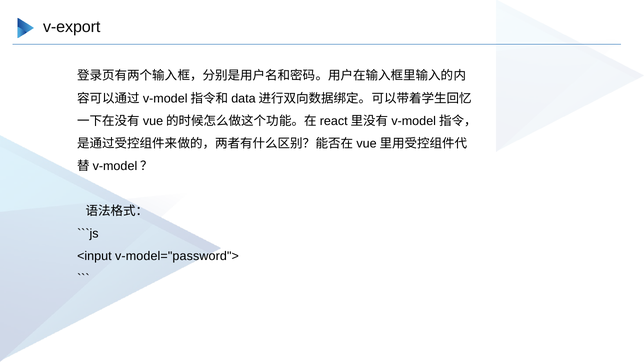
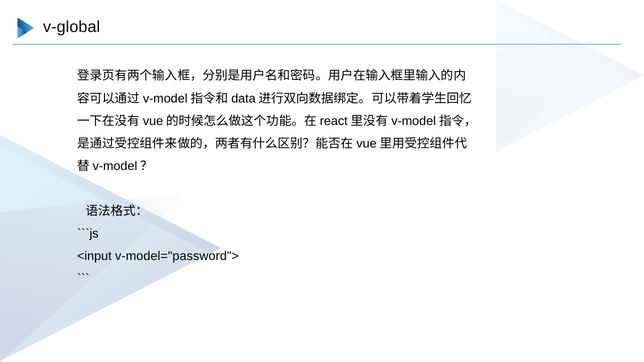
v-export: v-export -> v-global (72, 27)
